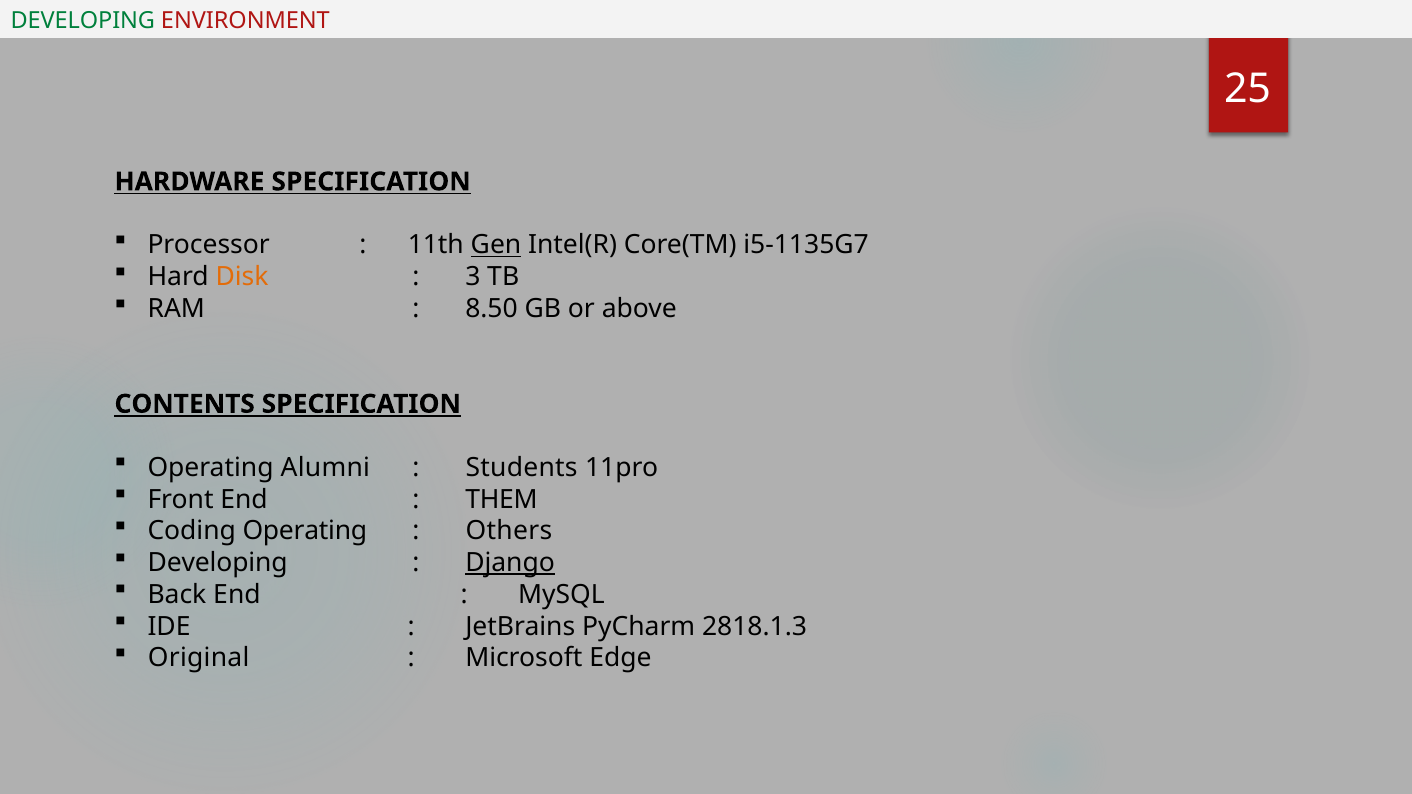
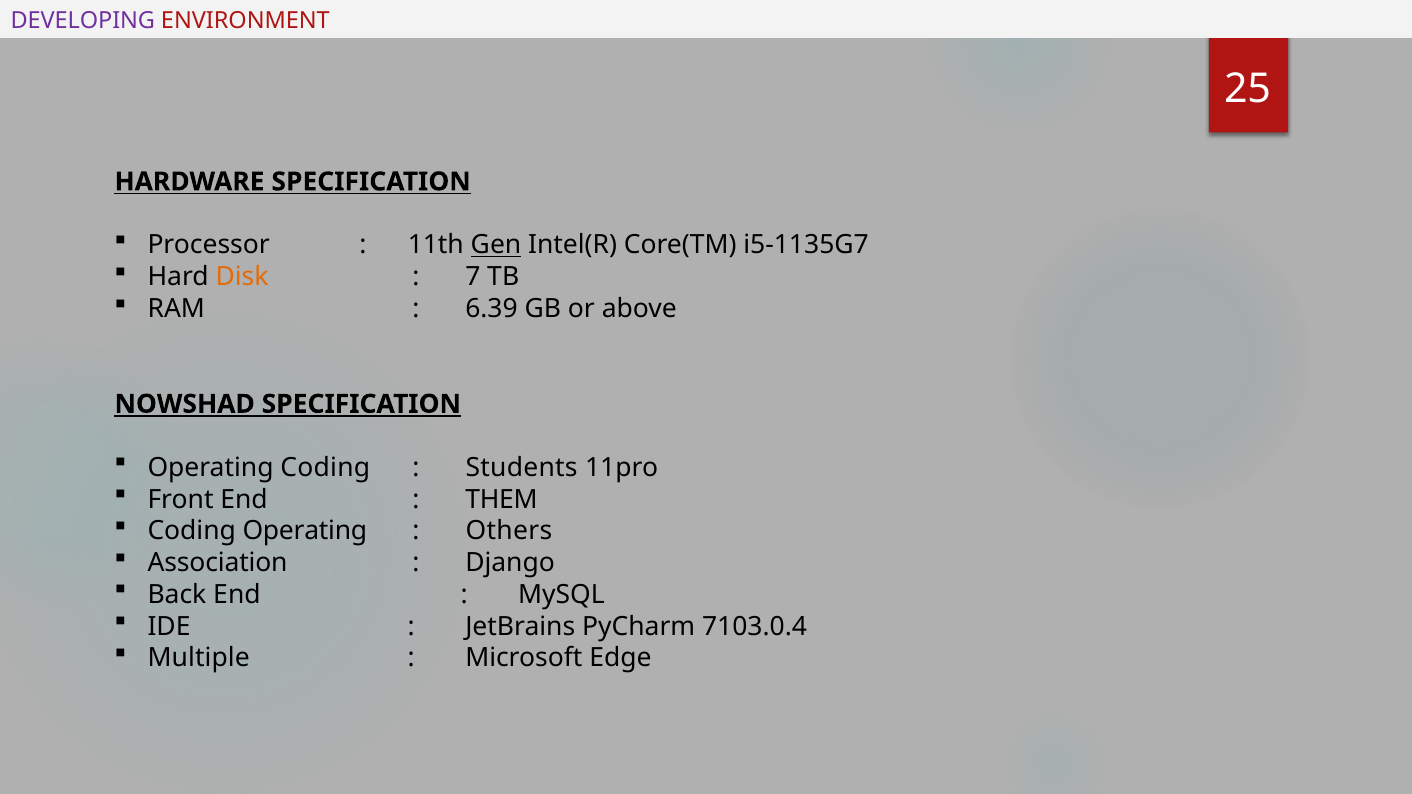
DEVELOPING colour: green -> purple (83, 21)
3: 3 -> 7 (473, 277)
8.50: 8.50 -> 6.39 (491, 309)
CONTENTS: CONTENTS -> NOWSHAD (185, 404)
Operating Alumni: Alumni -> Coding (325, 468)
Developing: Developing -> Association (218, 563)
Django underline: present -> none (510, 563)
2818.1.3: 2818.1.3 -> 7103.0.4 (755, 627)
Original: Original -> Multiple (199, 658)
